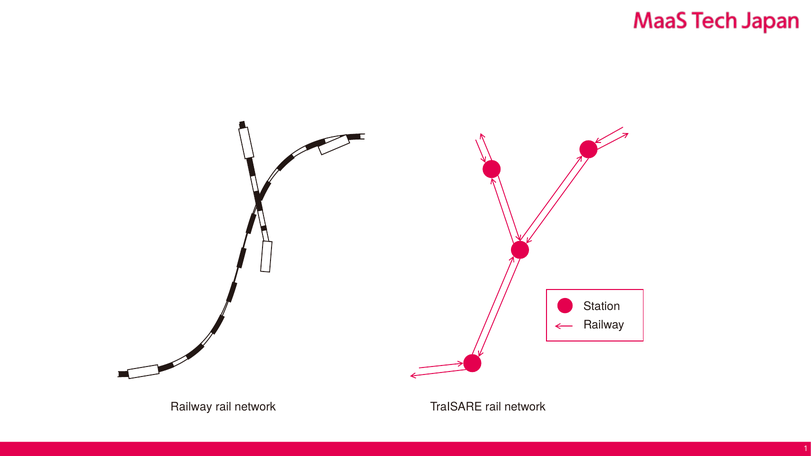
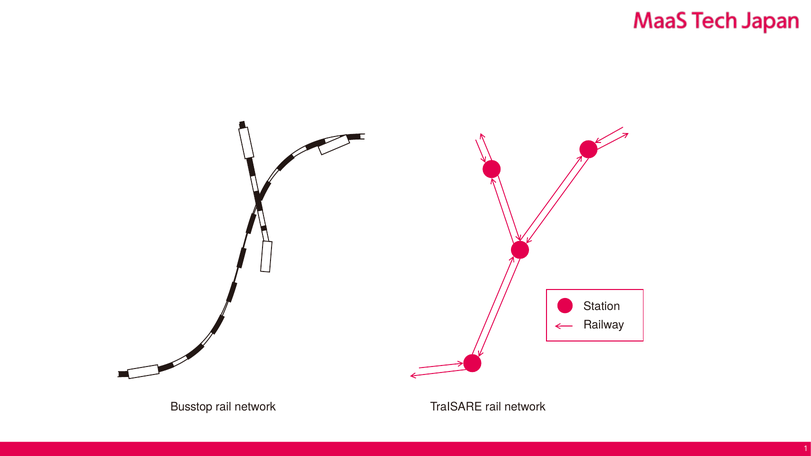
Railway: Railway -> Busstop (191, 407)
